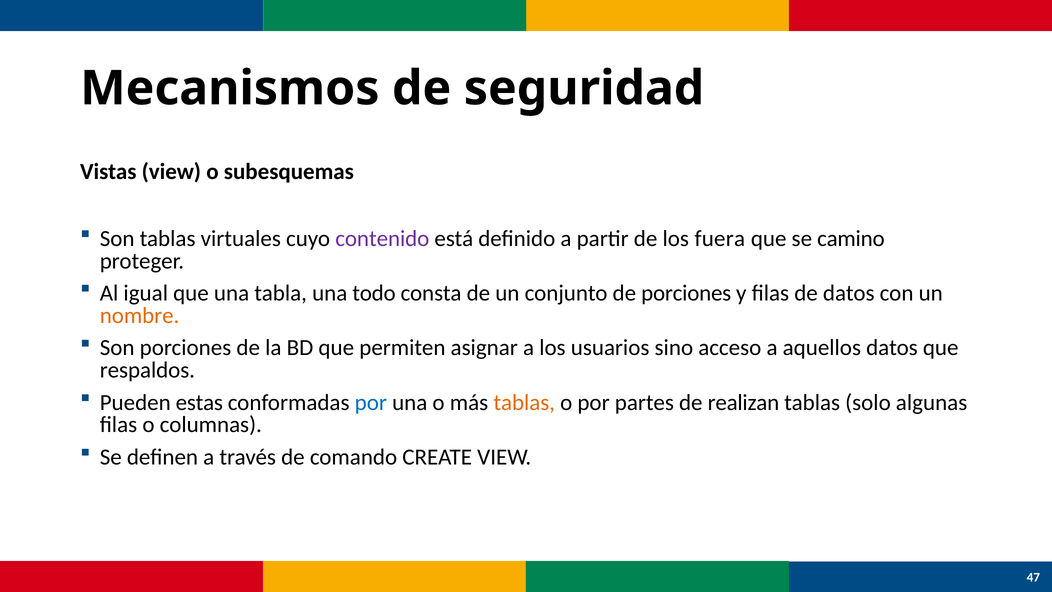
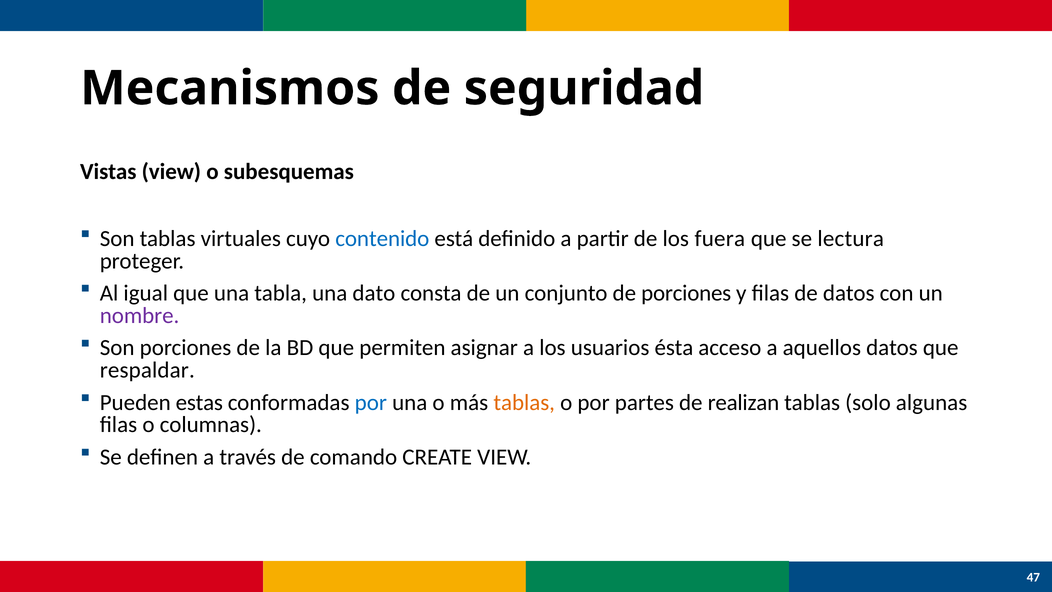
contenido colour: purple -> blue (382, 239)
camino: camino -> lectura (851, 239)
todo: todo -> dato (374, 293)
nombre colour: orange -> purple (140, 316)
sino: sino -> ésta (674, 348)
respaldos: respaldos -> respaldar (147, 370)
